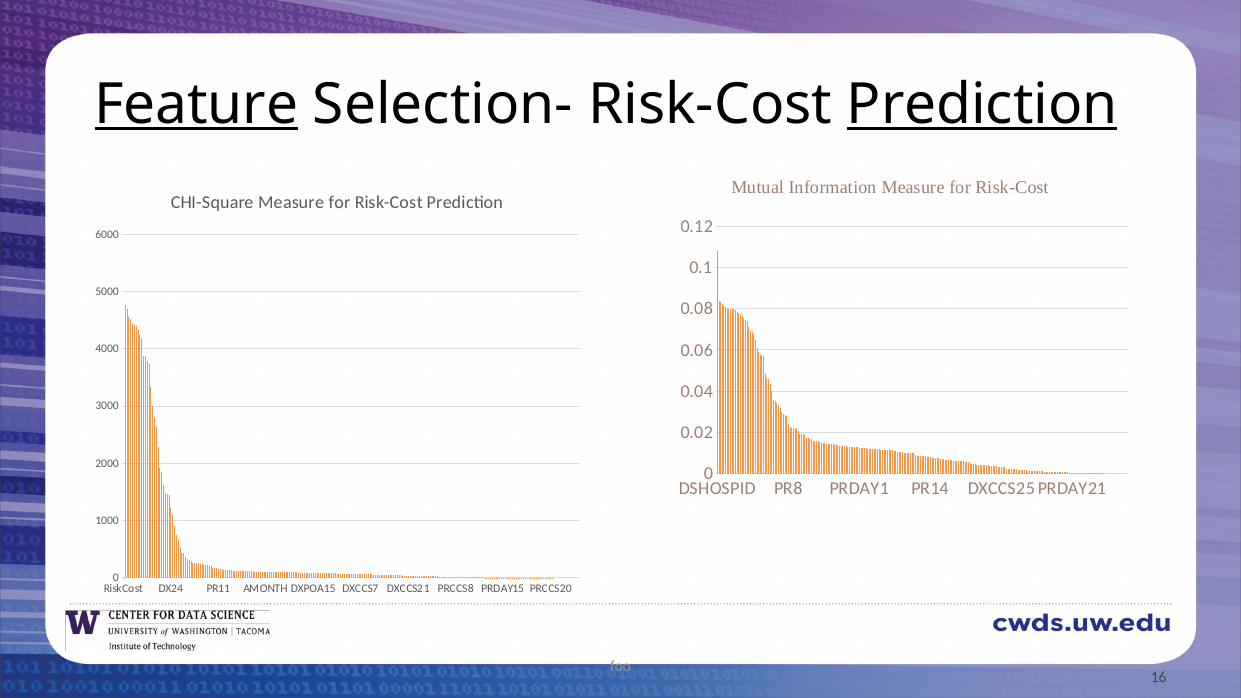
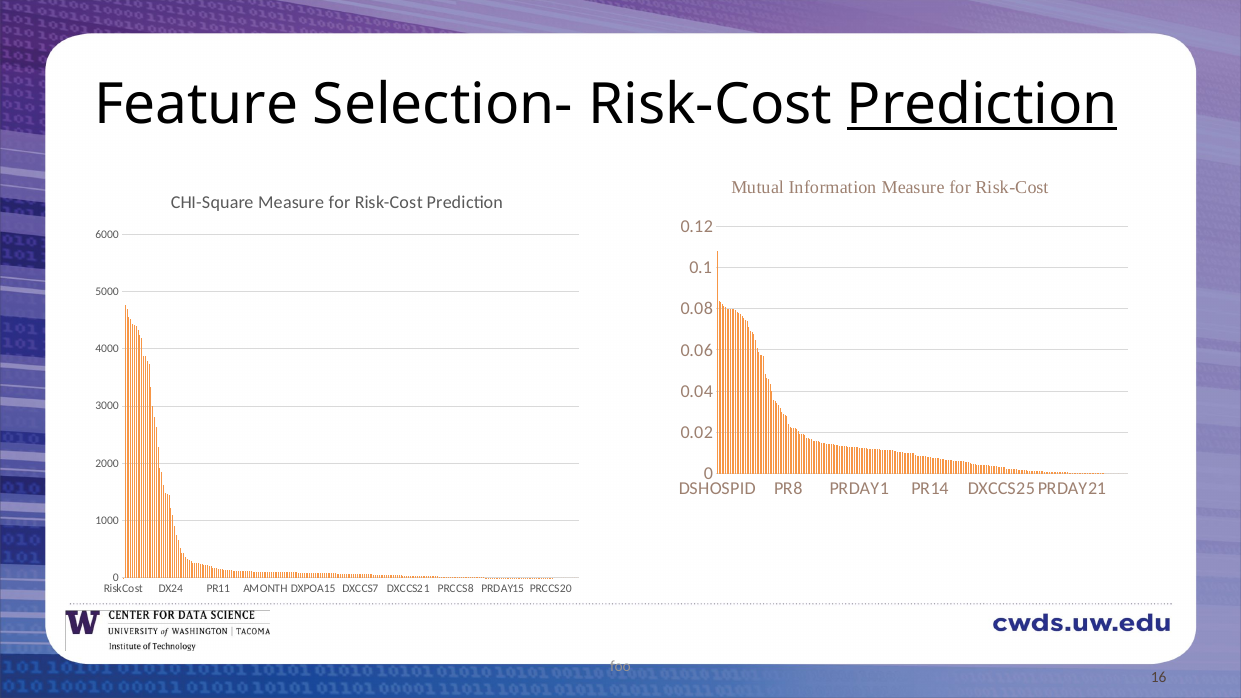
Feature underline: present -> none (196, 104)
